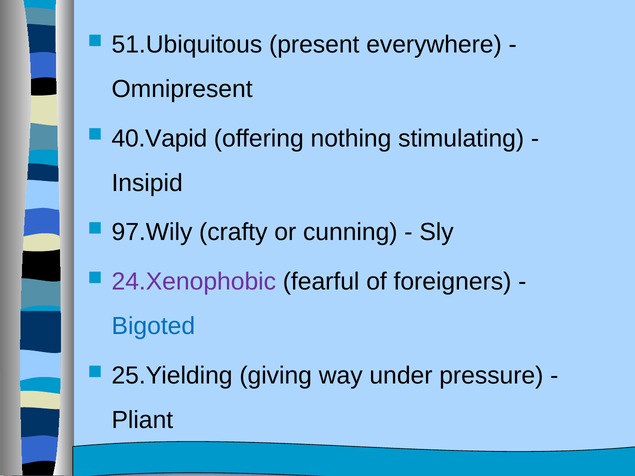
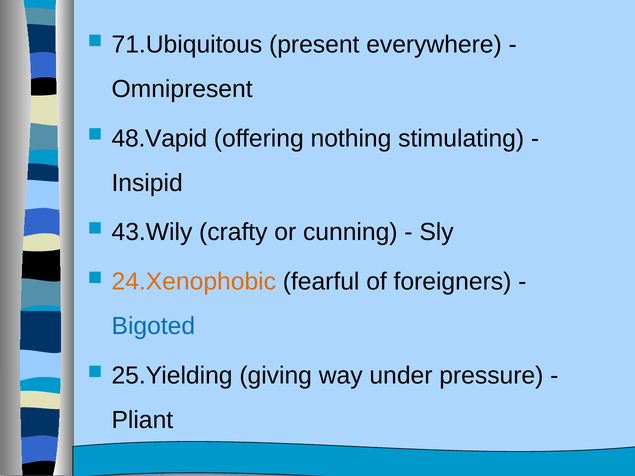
51.Ubiquitous: 51.Ubiquitous -> 71.Ubiquitous (187, 45)
40.Vapid: 40.Vapid -> 48.Vapid (159, 139)
97.Wily: 97.Wily -> 43.Wily (152, 232)
24.Xenophobic colour: purple -> orange (194, 282)
